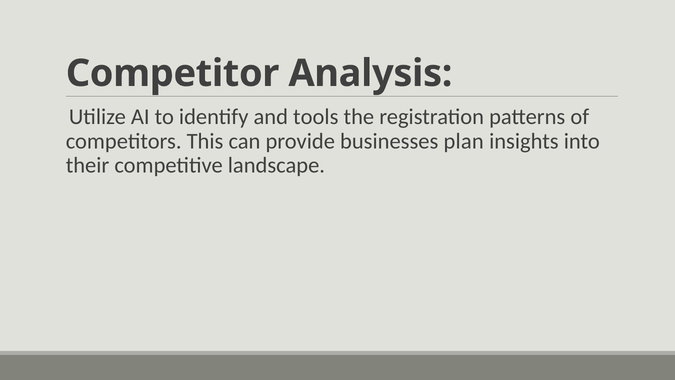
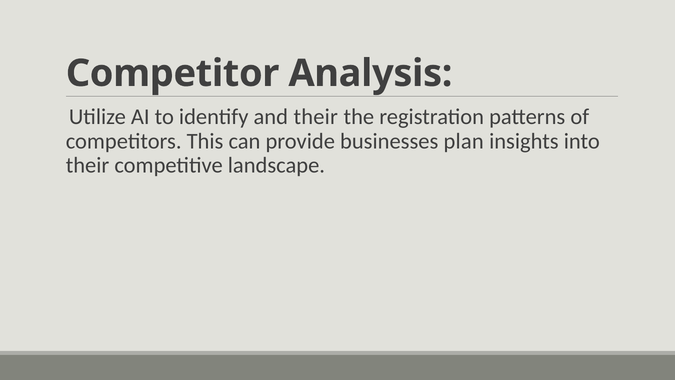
and tools: tools -> their (316, 117)
